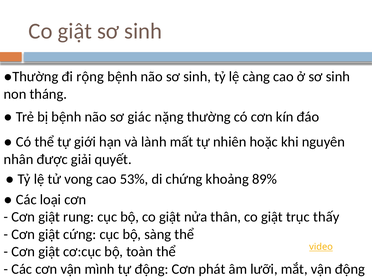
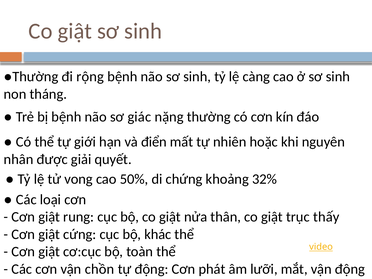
lành: lành -> điển (154, 142)
53%: 53% -> 50% (134, 179)
89%: 89% -> 32% (265, 179)
sàng: sàng -> khác (158, 234)
mình: mình -> chồn (99, 269)
